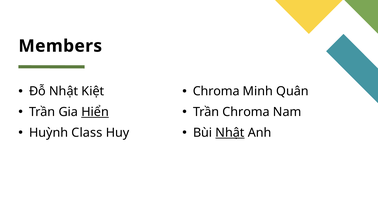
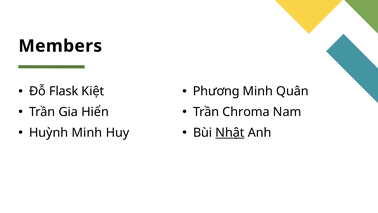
Đỗ Nhật: Nhật -> Flask (64, 91)
Chroma: Chroma -> Phương (216, 91)
Hiển underline: present -> none (95, 112)
Huỳnh Class: Class -> Minh (87, 133)
